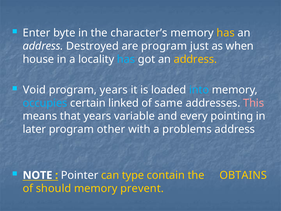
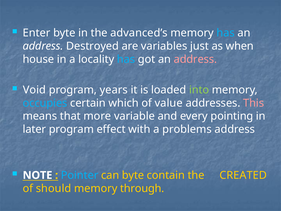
character’s: character’s -> advanced’s (139, 33)
has colour: yellow -> light blue (226, 33)
are program: program -> variables (164, 46)
address colour: yellow -> pink (195, 59)
into colour: light blue -> light green (199, 90)
linked: linked -> which (124, 103)
same: same -> value (169, 103)
that years: years -> more (97, 116)
other: other -> effect (111, 129)
Pointer colour: white -> light blue (80, 175)
can type: type -> byte (133, 175)
OBTAINS: OBTAINS -> CREATED (243, 175)
prevent: prevent -> through (142, 188)
